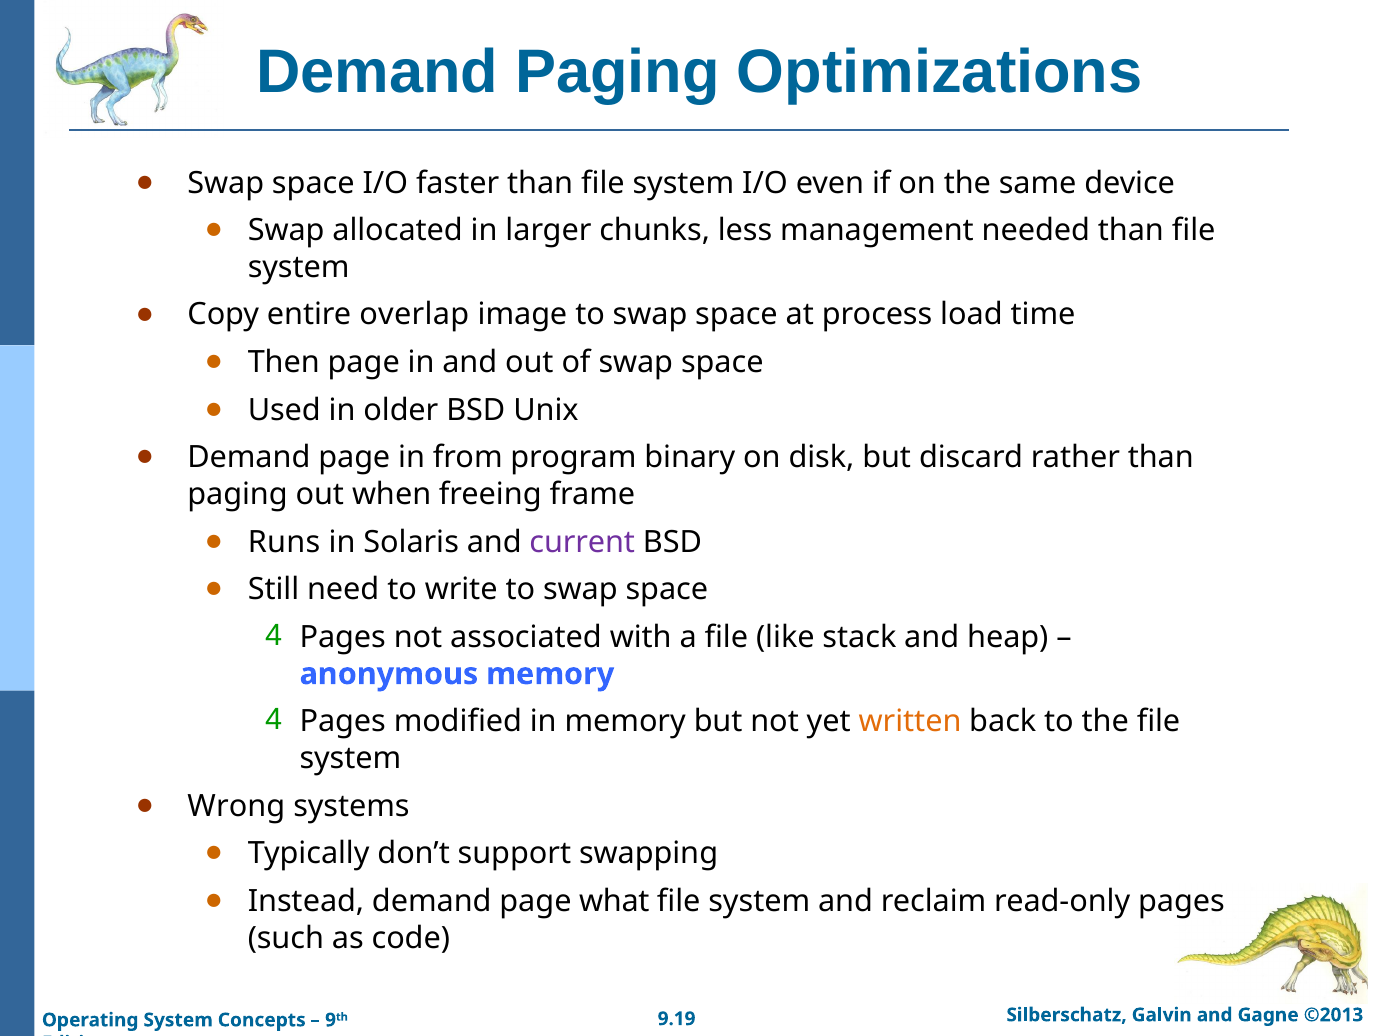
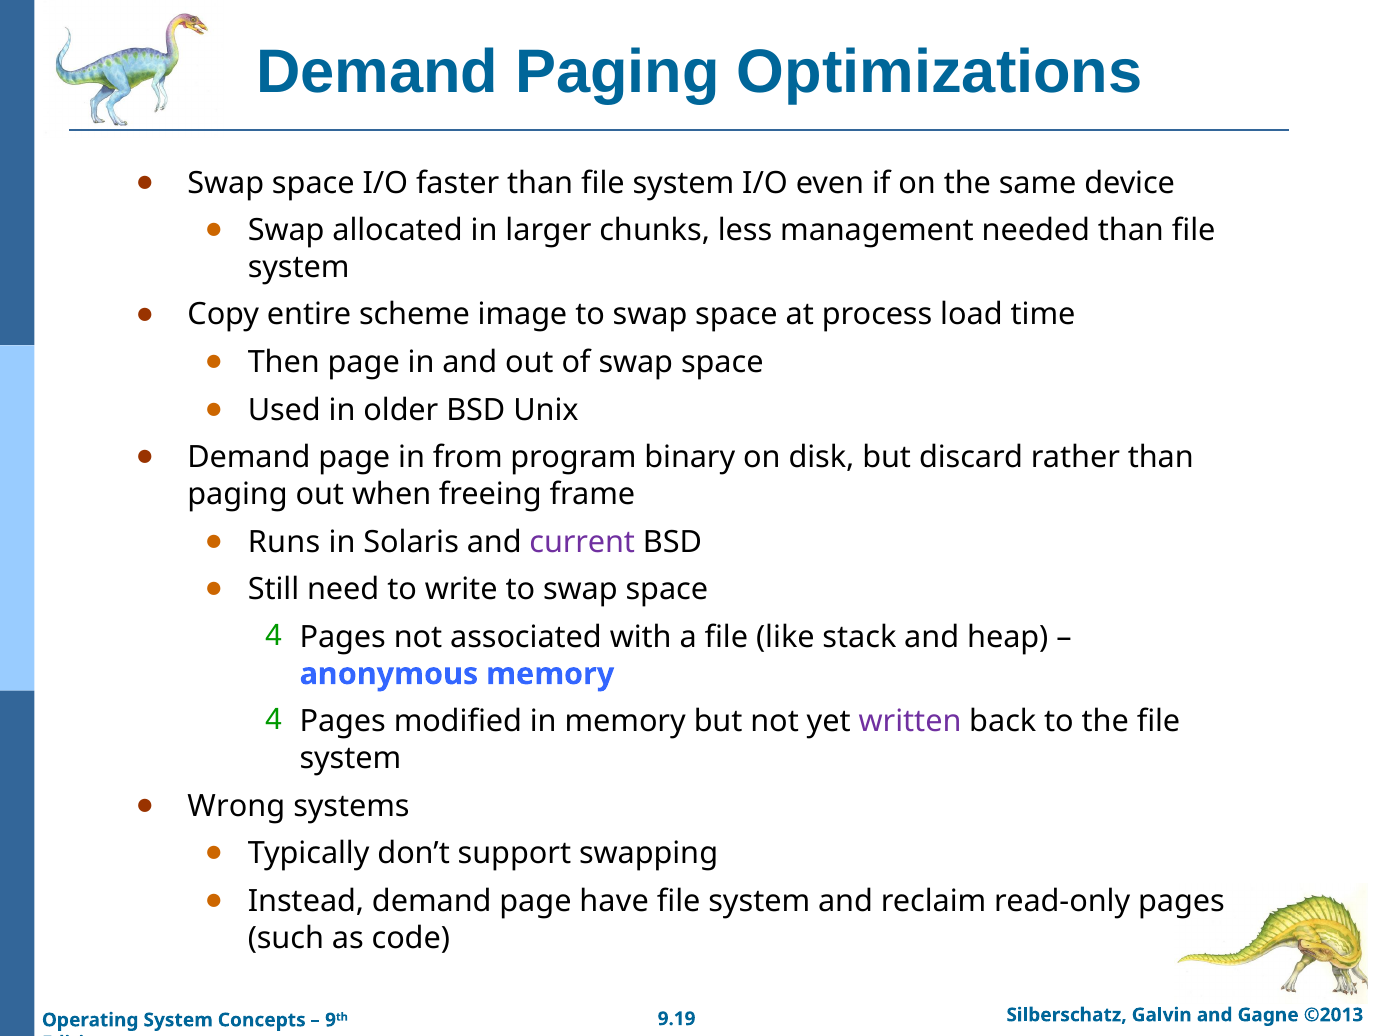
overlap: overlap -> scheme (415, 315)
written colour: orange -> purple (910, 721)
what: what -> have (614, 901)
